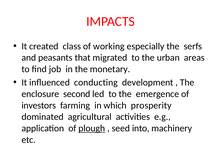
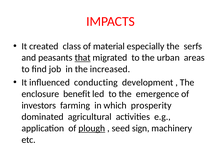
working: working -> material (109, 46)
that underline: none -> present (83, 58)
monetary: monetary -> increased (110, 69)
second: second -> benefit (77, 94)
into: into -> sign (141, 128)
